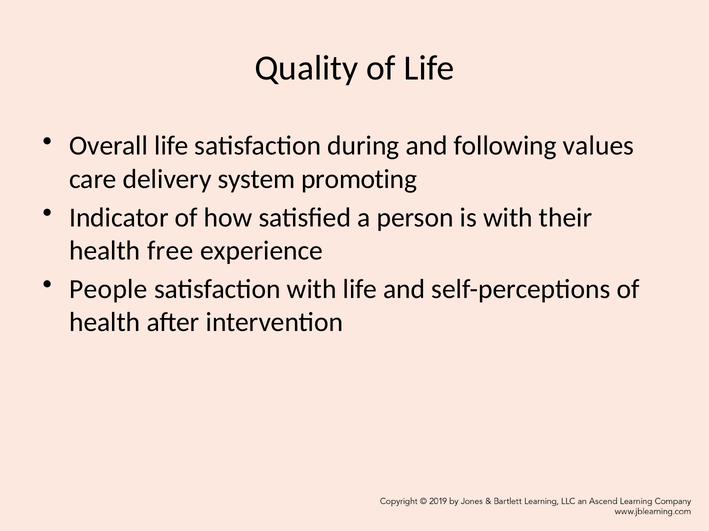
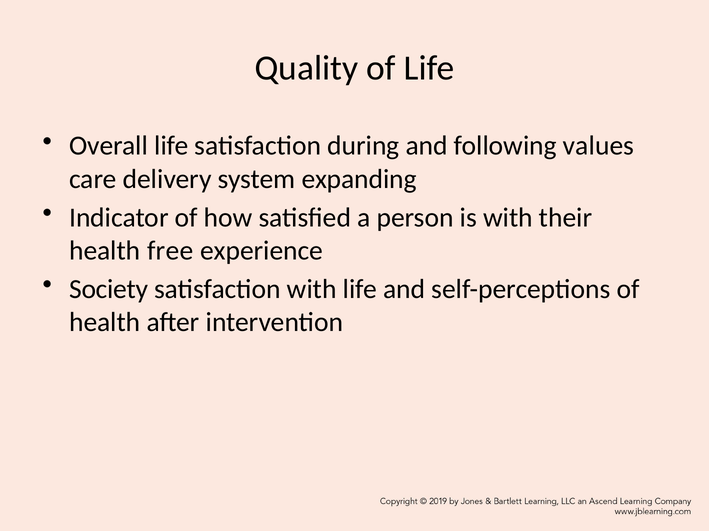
promoting: promoting -> expanding (359, 179)
People: People -> Society (109, 290)
